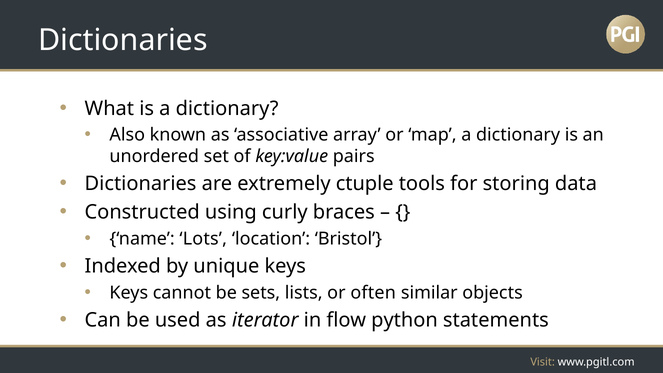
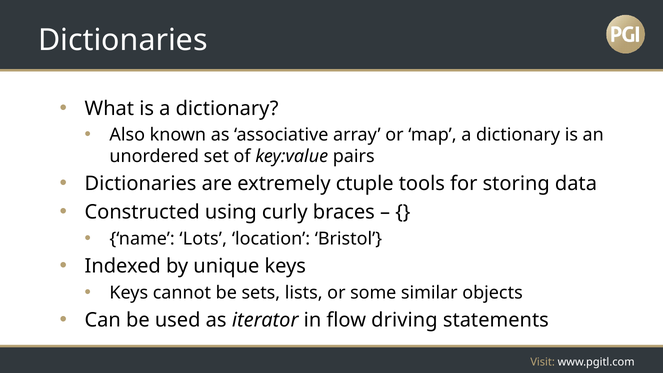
often: often -> some (373, 293)
python: python -> driving (404, 320)
